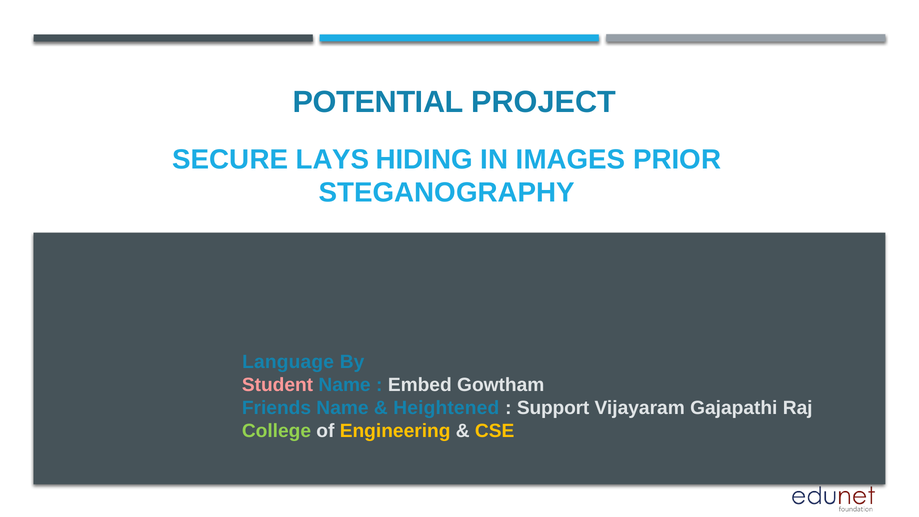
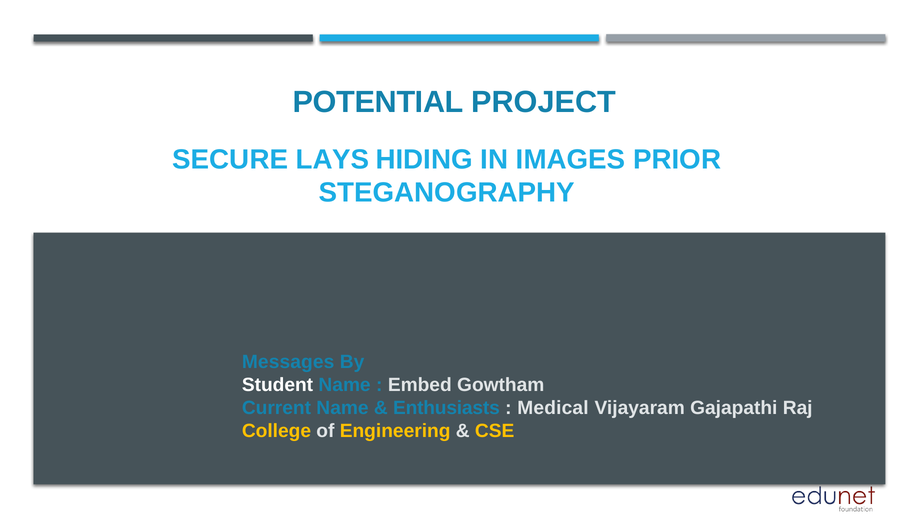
Language: Language -> Messages (288, 362)
Student colour: pink -> white (278, 385)
Friends: Friends -> Current (276, 408)
Heightened: Heightened -> Enthusiasts (446, 408)
Support: Support -> Medical (553, 408)
College colour: light green -> yellow (276, 431)
